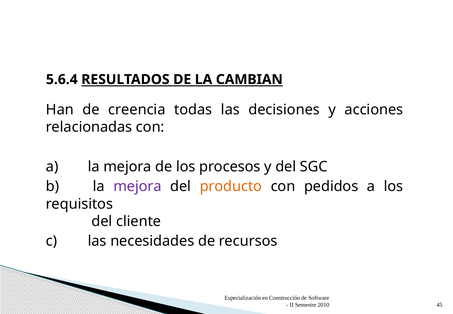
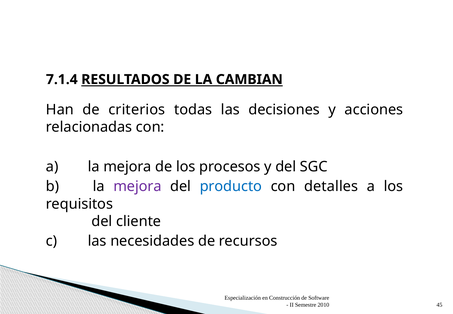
5.6.4: 5.6.4 -> 7.1.4 (62, 79)
creencia: creencia -> criterios (137, 110)
producto colour: orange -> blue (231, 186)
pedidos: pedidos -> detalles (331, 186)
